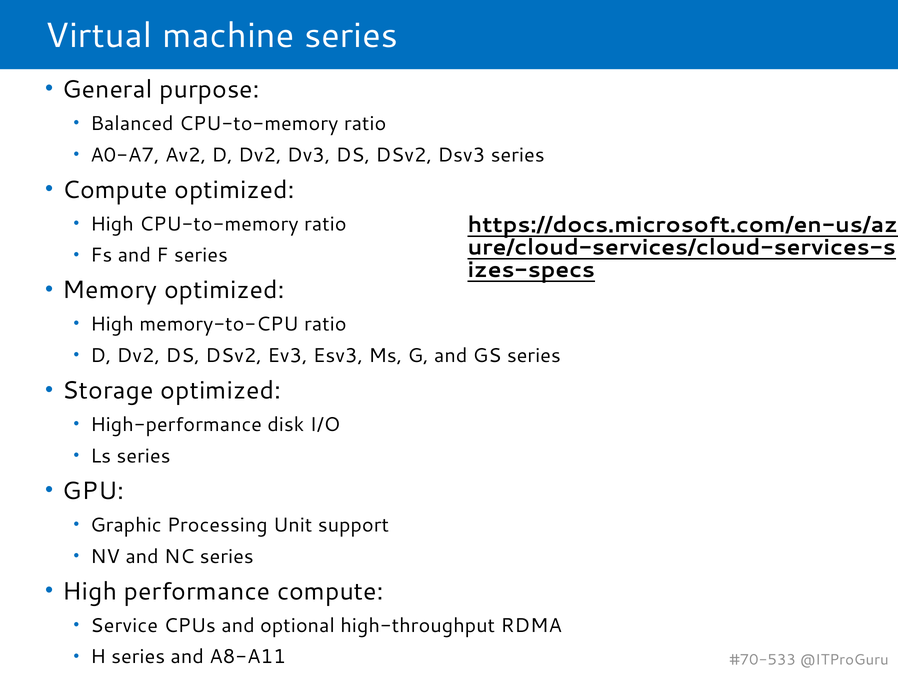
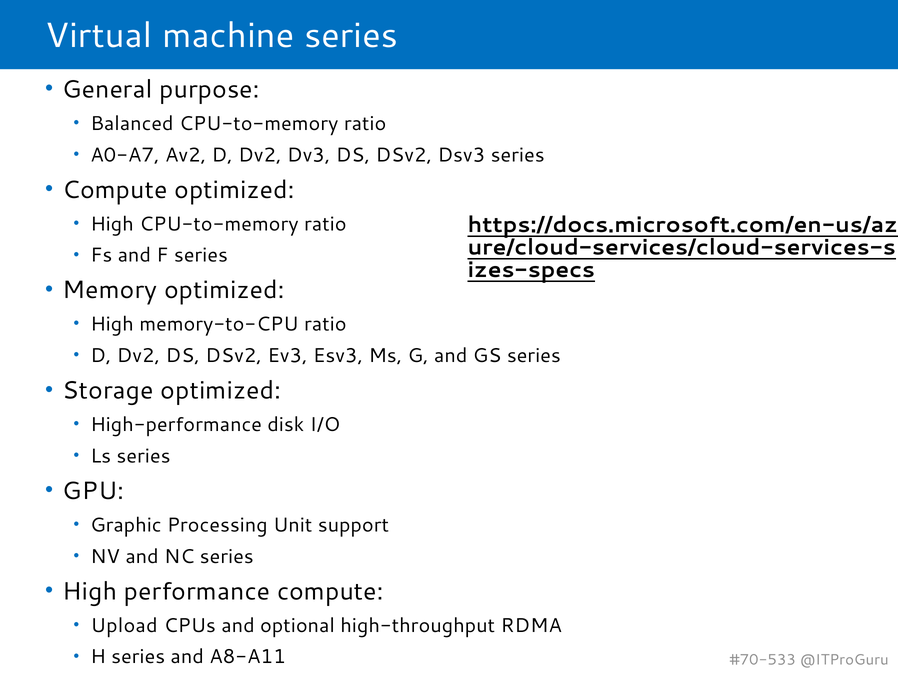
Service: Service -> Upload (124, 625)
